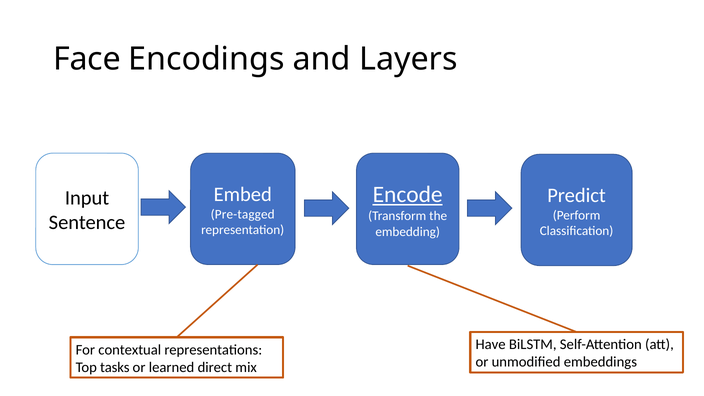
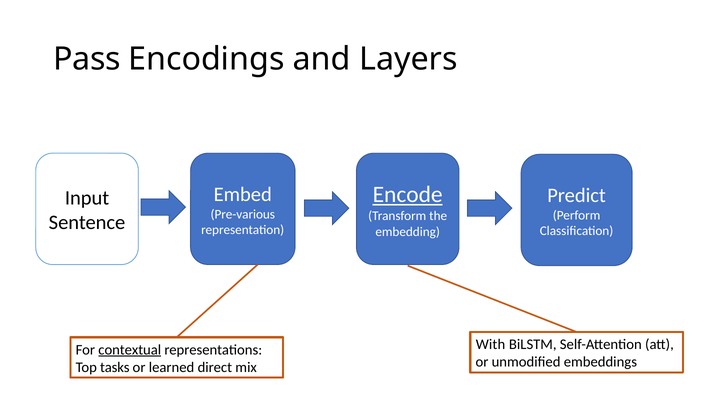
Face: Face -> Pass (87, 59)
Pre-tagged: Pre-tagged -> Pre-various (243, 214)
Have: Have -> With (491, 344)
contextual underline: none -> present (130, 350)
